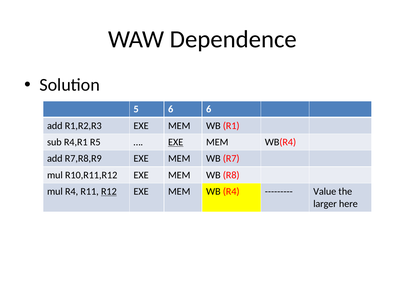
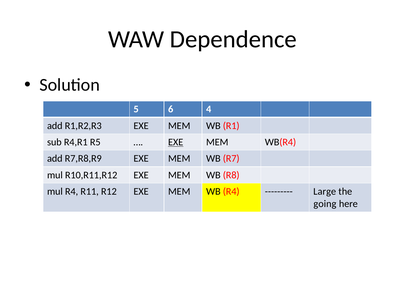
6 6: 6 -> 4 (209, 109)
R12 underline: present -> none (109, 191)
Value: Value -> Large (325, 191)
larger: larger -> going (325, 204)
